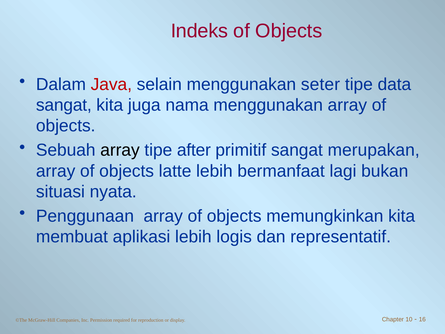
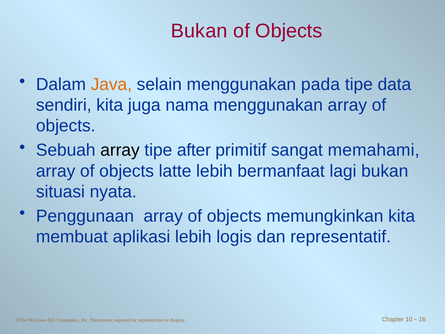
Indeks: Indeks -> Bukan (199, 31)
Java colour: red -> orange (111, 84)
seter: seter -> pada (320, 84)
sangat: sangat -> sendiri (64, 105)
merupakan: merupakan -> memahami (374, 150)
